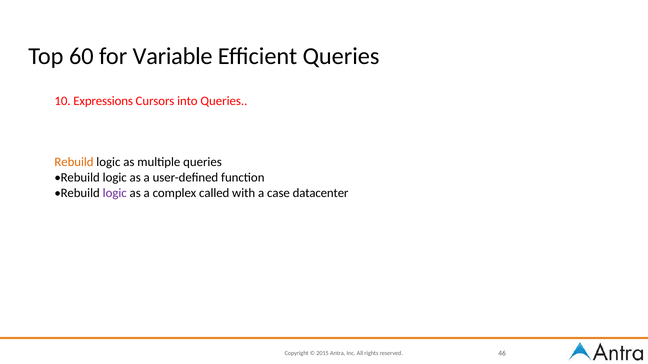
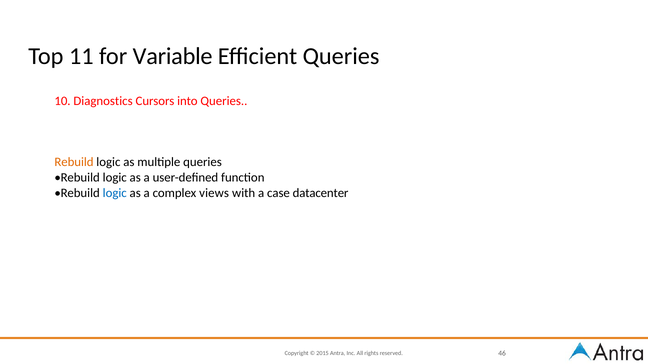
60: 60 -> 11 (81, 56)
Expressions: Expressions -> Diagnostics (103, 101)
logic colour: purple -> blue (115, 193)
called: called -> views (214, 193)
